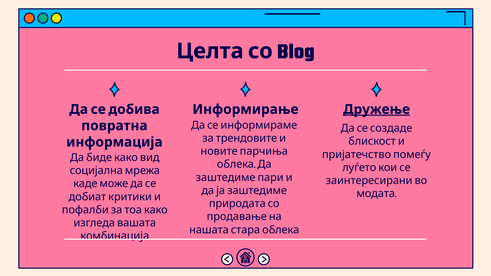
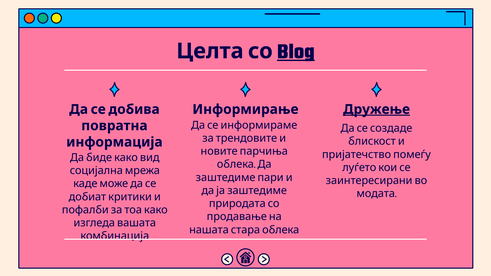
Blog underline: none -> present (296, 51)
